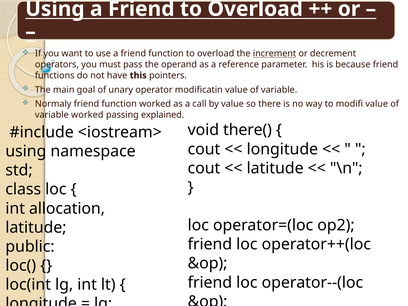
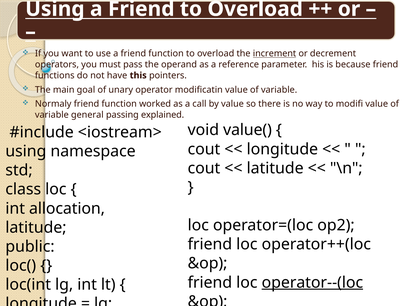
variable worked: worked -> general (87, 115)
there(: there( -> value( (248, 130)
operator--(loc underline: none -> present (312, 282)
